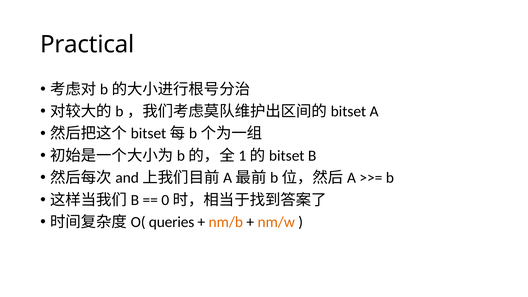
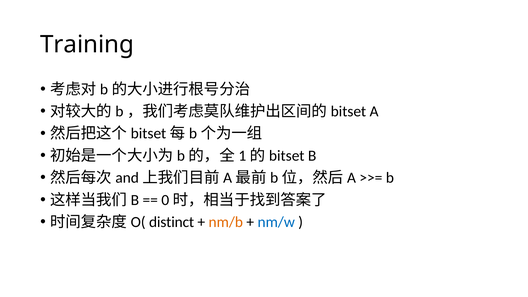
Practical: Practical -> Training (87, 44)
queries: queries -> distinct (172, 222)
nm/w colour: orange -> blue (276, 222)
